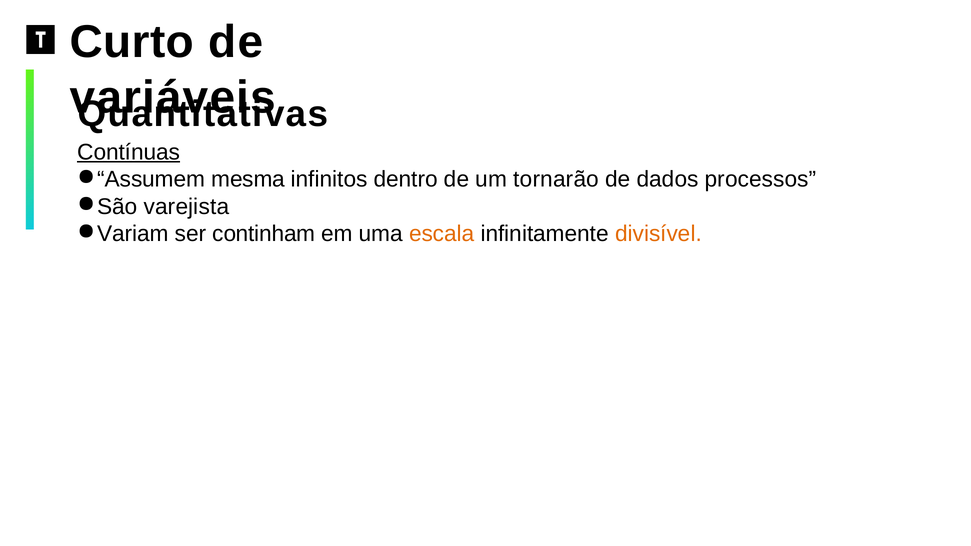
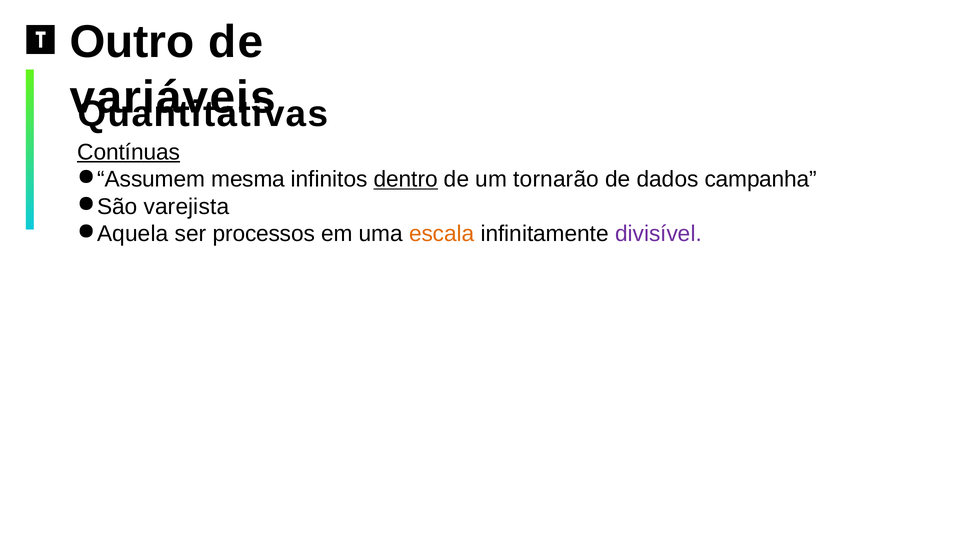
Curto: Curto -> Outro (132, 42)
dentro underline: none -> present (406, 179)
processos: processos -> campanha (761, 179)
Variam: Variam -> Aquela (133, 234)
continham: continham -> processos (264, 234)
divisível colour: orange -> purple (659, 234)
